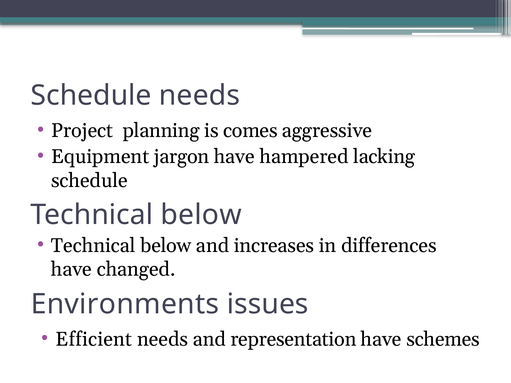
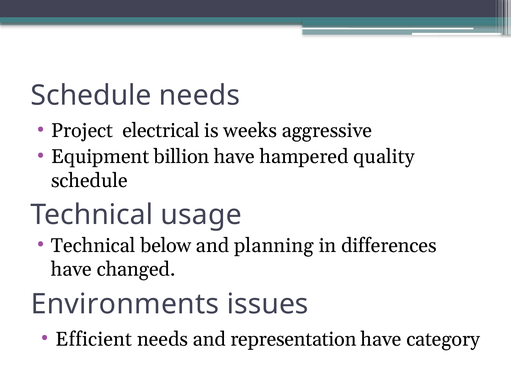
planning: planning -> electrical (161, 131)
comes: comes -> weeks (250, 131)
jargon: jargon -> billion (182, 157)
lacking: lacking -> quality (384, 157)
below: below -> usage (201, 215)
increases: increases -> planning (274, 246)
schemes: schemes -> category (443, 339)
